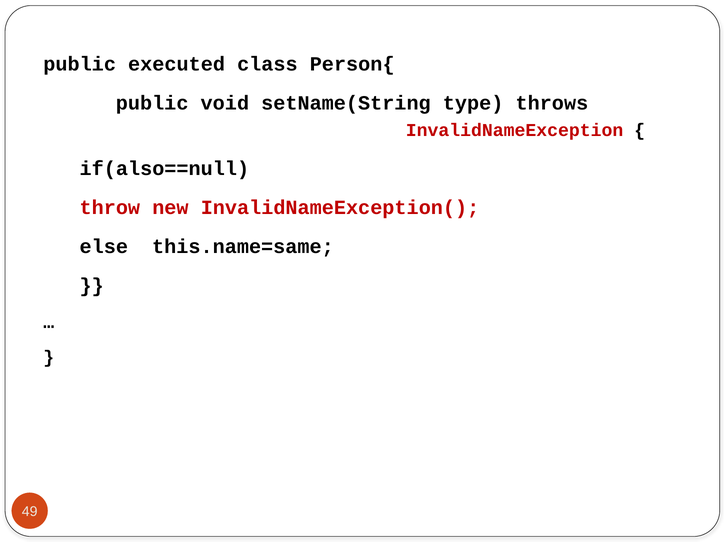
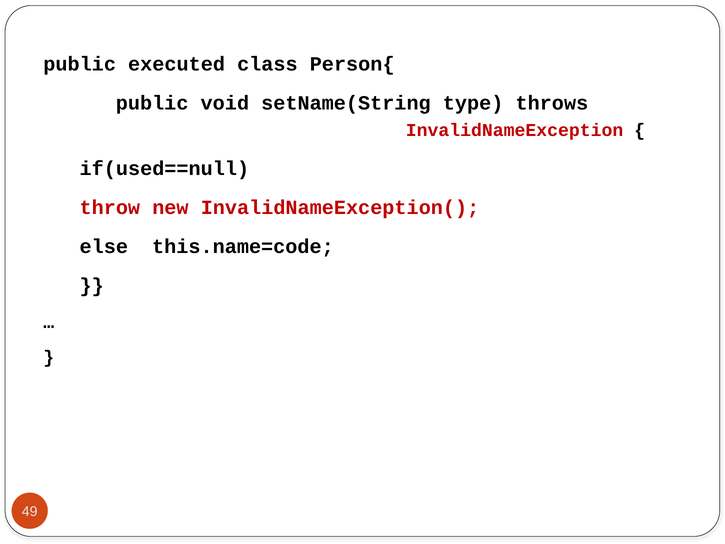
if(also==null: if(also==null -> if(used==null (164, 168)
this.name=same: this.name=same -> this.name=code (243, 247)
